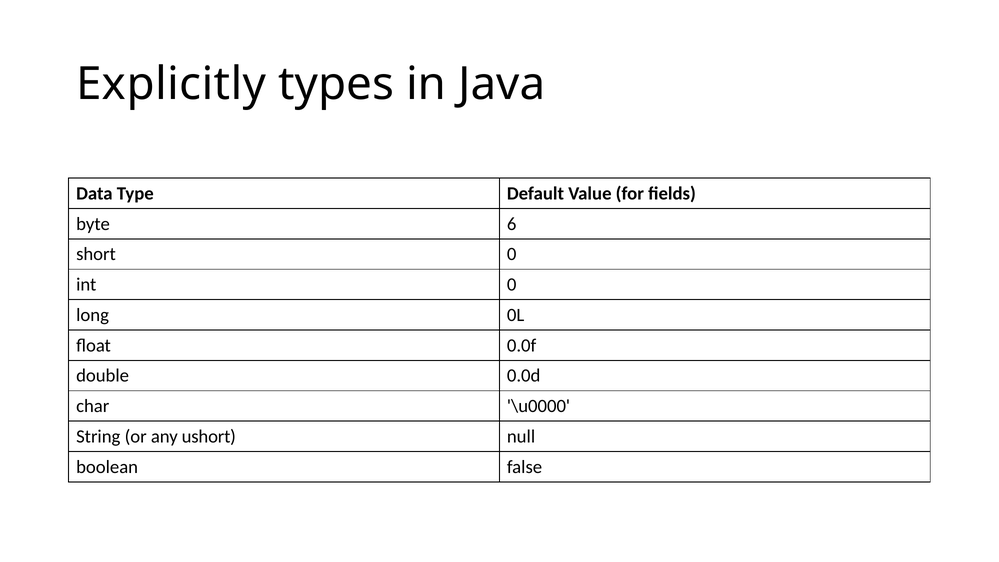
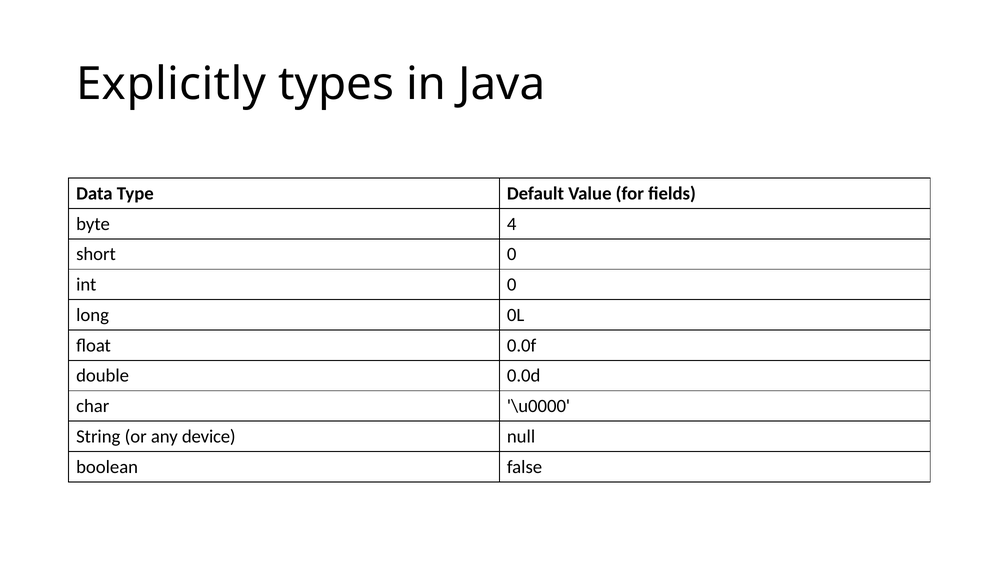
6: 6 -> 4 (512, 224)
ushort: ushort -> device (209, 436)
